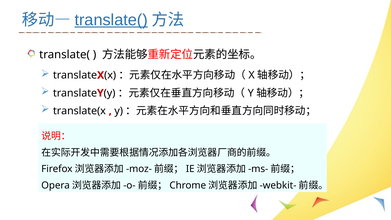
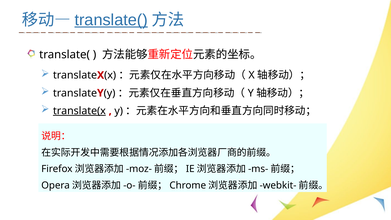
translate(x underline: none -> present (79, 111)
